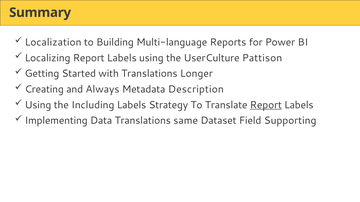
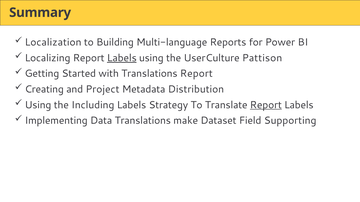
Labels underline: none -> present (122, 58)
Translations Longer: Longer -> Report (196, 74)
Always: Always -> Project (103, 89)
Description: Description -> Distribution (196, 89)
same: same -> make (186, 121)
